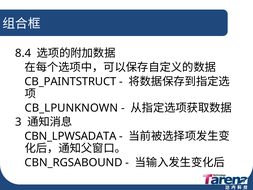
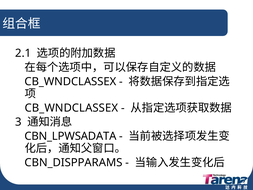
8.4: 8.4 -> 2.1 (23, 53)
CB_PAINTSTRUCT: CB_PAINTSTRUCT -> CB_WNDCLASSEX (70, 81)
CB_LPUNKNOWN: CB_LPUNKNOWN -> CB_WNDCLASSEX (71, 108)
CBN_RGSABOUND: CBN_RGSABOUND -> CBN_DISPPARAMS (74, 162)
